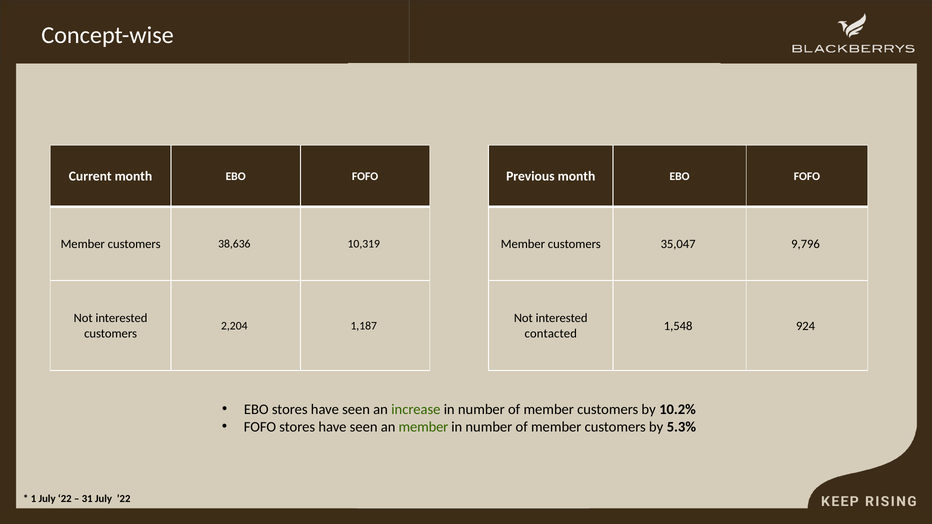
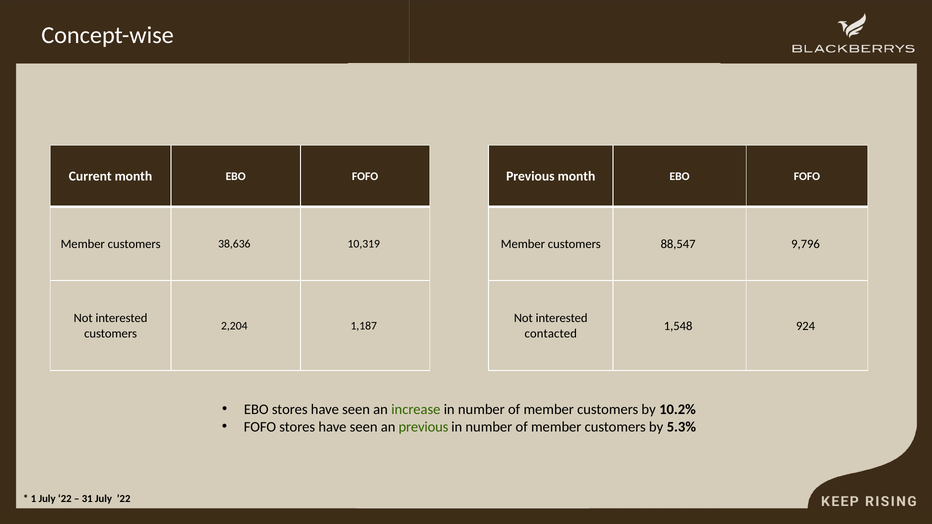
35,047: 35,047 -> 88,547 (678, 244)
an member: member -> previous (423, 427)
